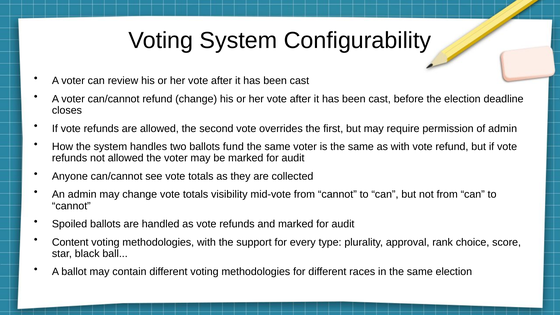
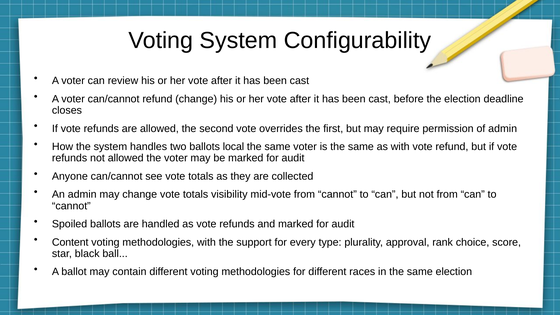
fund: fund -> local (233, 147)
